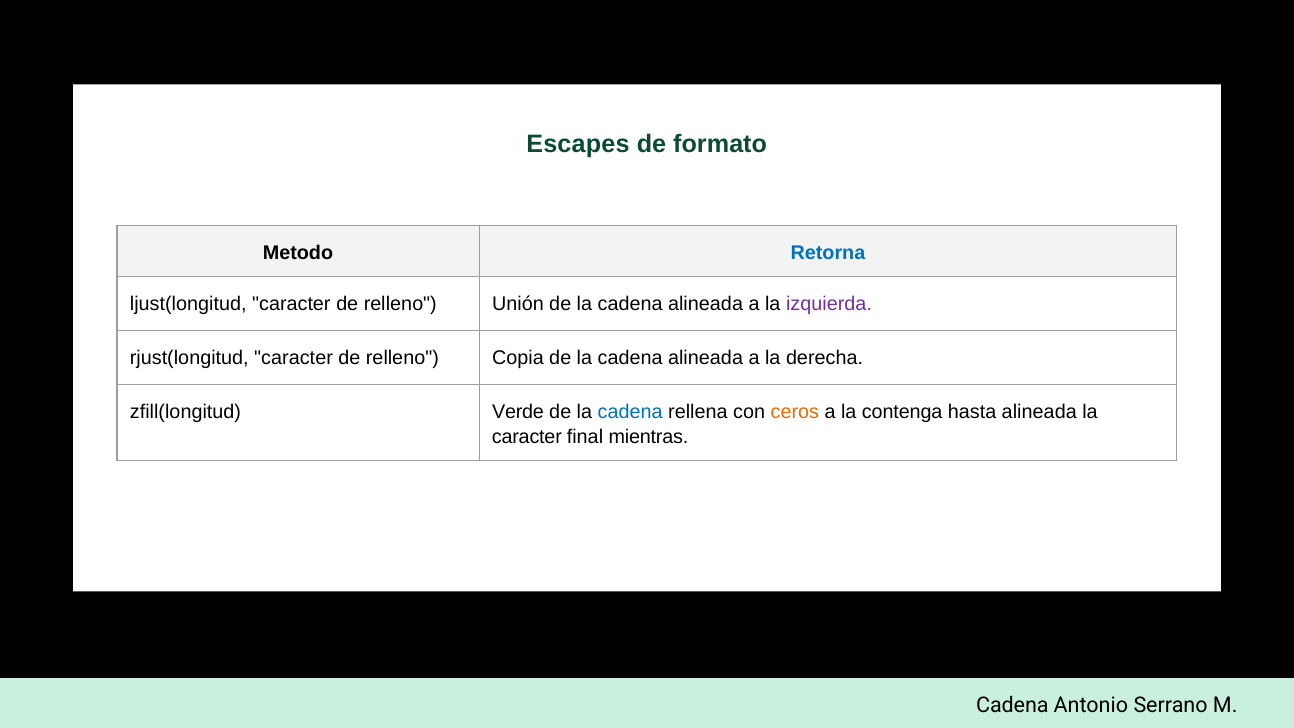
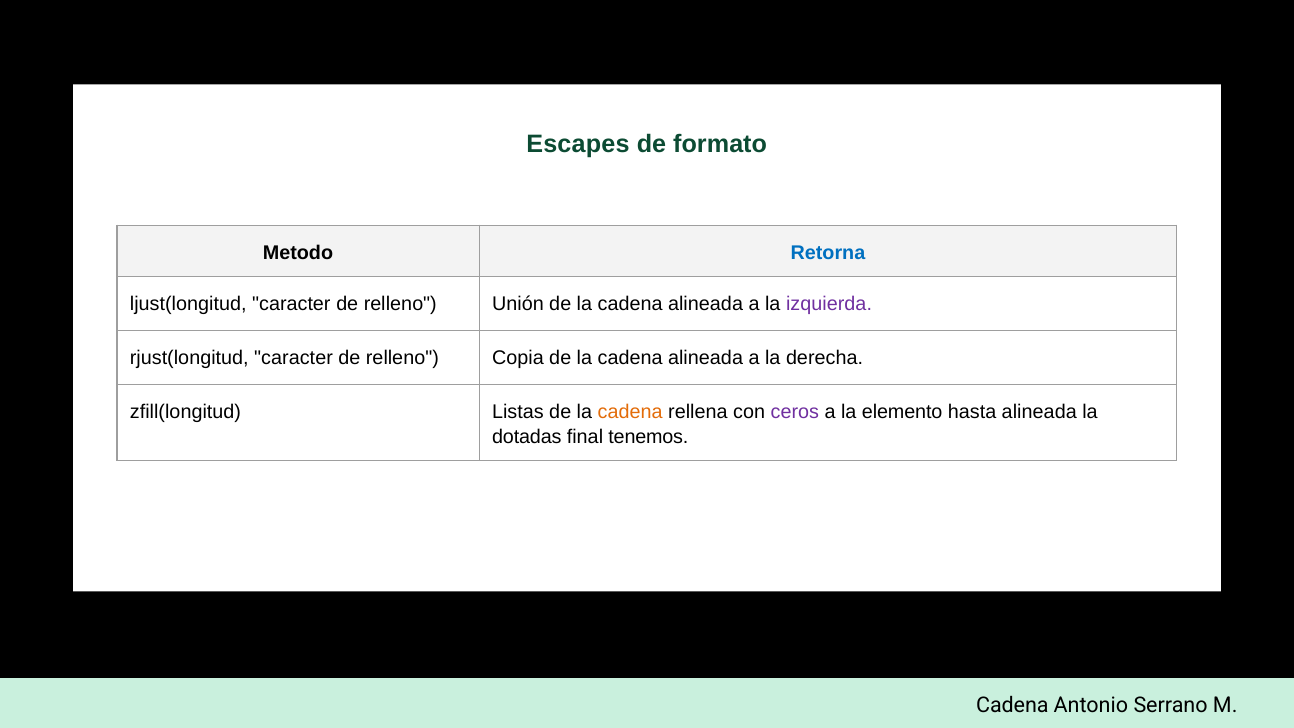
Verde: Verde -> Listas (518, 412)
cadena colour: blue -> orange (630, 412)
ceros colour: orange -> purple (795, 412)
contenga: contenga -> elemento (902, 412)
caracter: caracter -> dotadas (527, 437)
mientras: mientras -> tenemos (648, 437)
